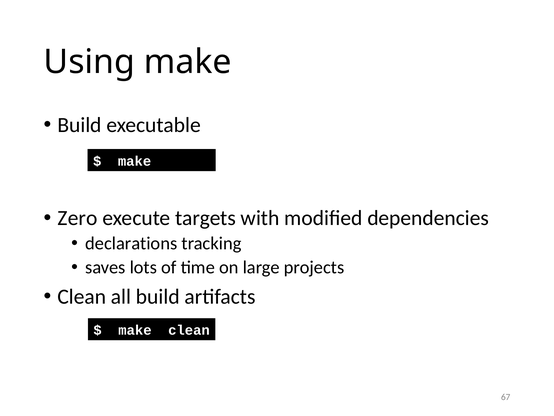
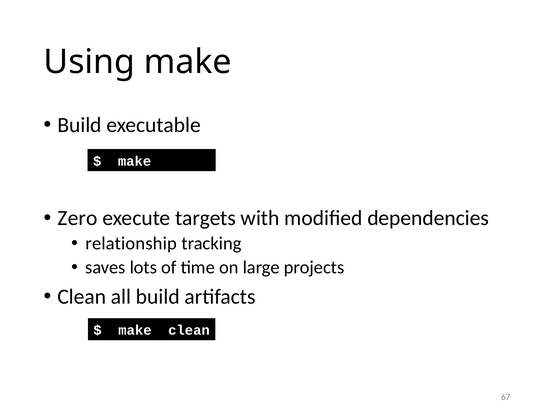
declarations: declarations -> relationship (131, 243)
